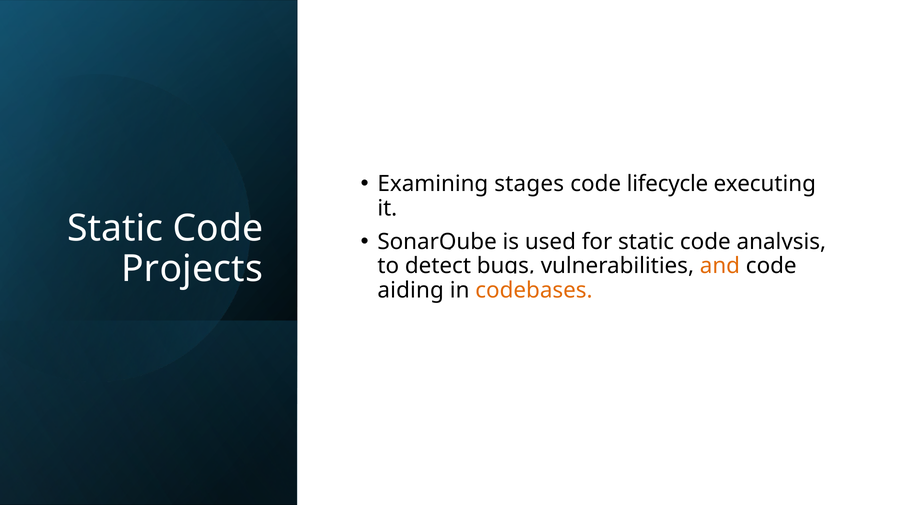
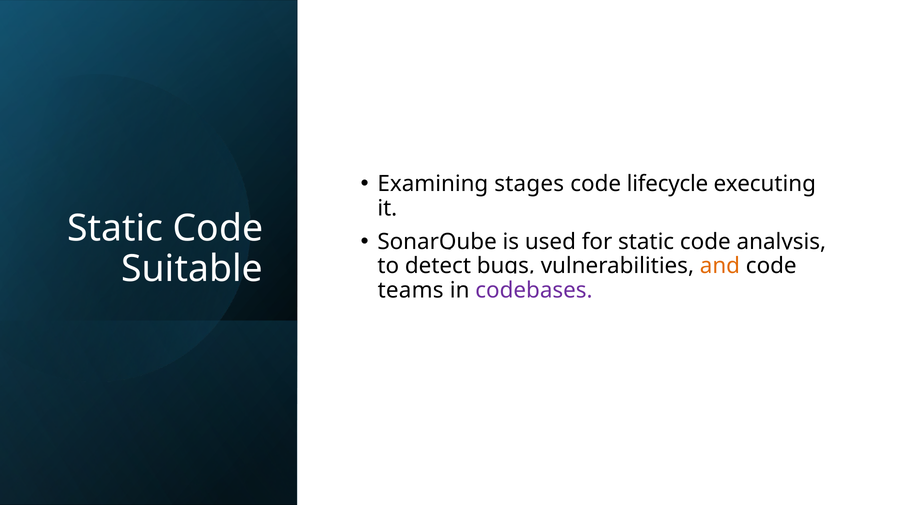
Projects: Projects -> Suitable (192, 269)
aiding: aiding -> teams (411, 290)
codebases colour: orange -> purple (534, 290)
